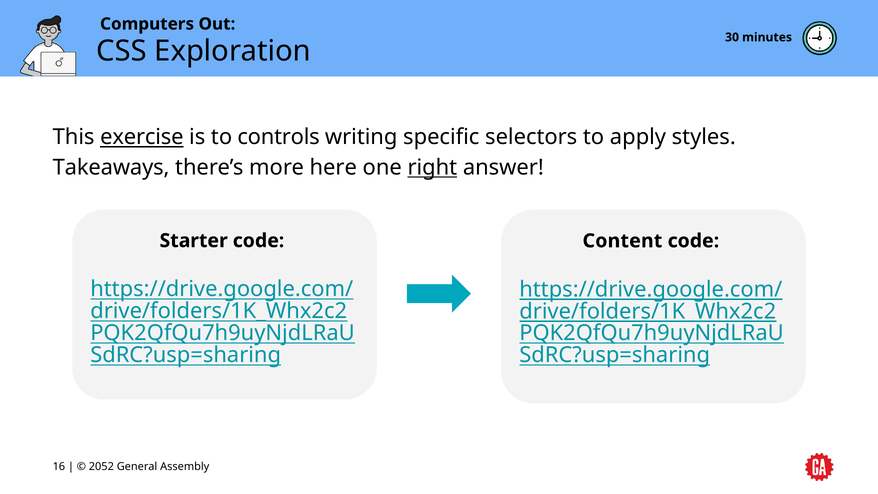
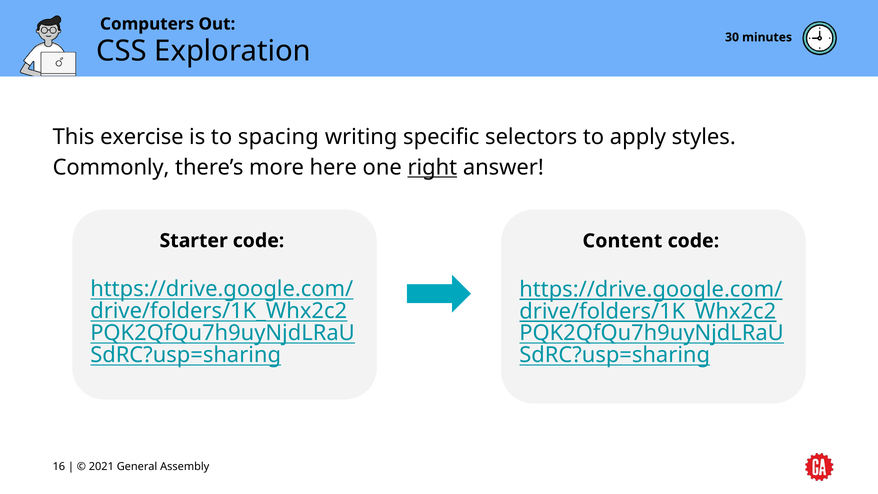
exercise underline: present -> none (142, 137)
controls: controls -> spacing (278, 137)
Takeaways: Takeaways -> Commonly (111, 167)
2052: 2052 -> 2021 (101, 466)
